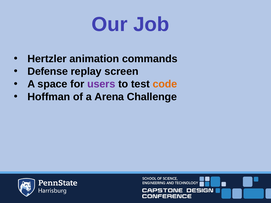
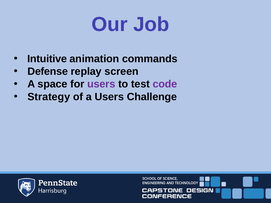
Hertzler: Hertzler -> Intuitive (47, 59)
code colour: orange -> purple (165, 84)
Hoffman: Hoffman -> Strategy (49, 97)
a Arena: Arena -> Users (109, 97)
